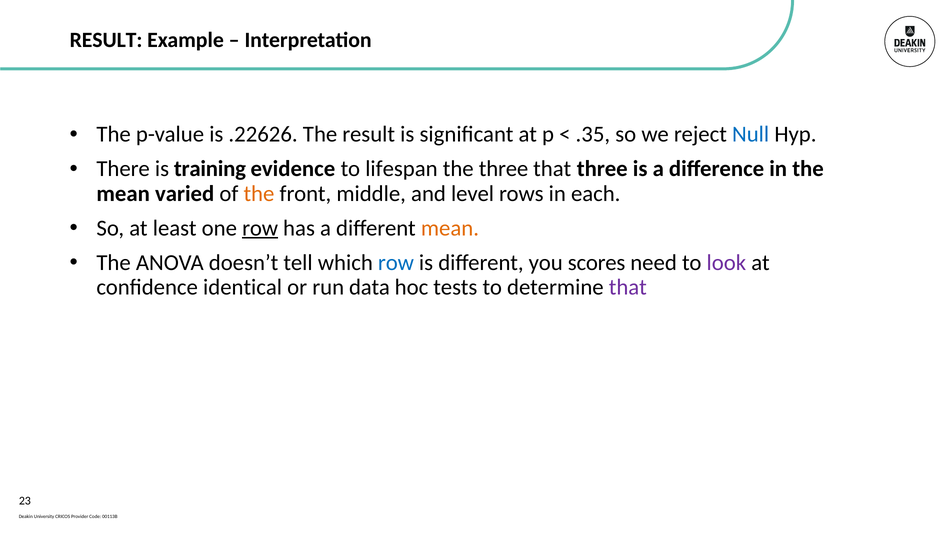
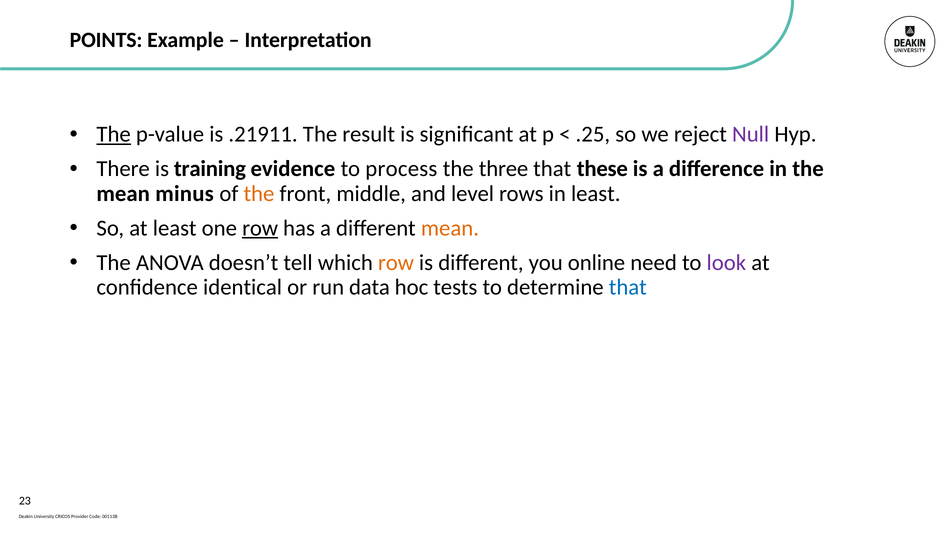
RESULT: RESULT -> POINTS (106, 40)
The underline: none -> present (114, 134)
.22626: .22626 -> .21911 (263, 134)
.35: .35 -> .25 (593, 134)
Null colour: blue -> purple (751, 134)
lifespan: lifespan -> process (401, 169)
that three: three -> these (602, 169)
varied: varied -> minus (185, 194)
in each: each -> least (596, 194)
row colour: blue -> orange (396, 263)
scores: scores -> online (597, 263)
that colour: purple -> blue (628, 287)
